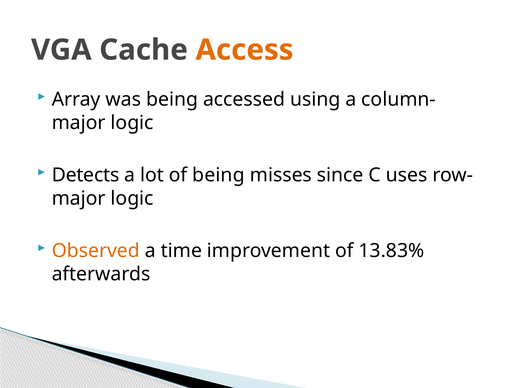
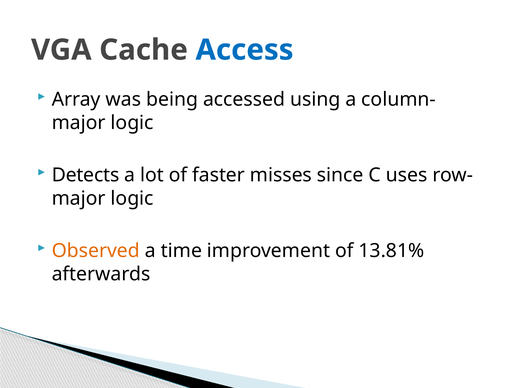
Access colour: orange -> blue (245, 50)
of being: being -> faster (219, 175)
13.83%: 13.83% -> 13.81% (391, 251)
